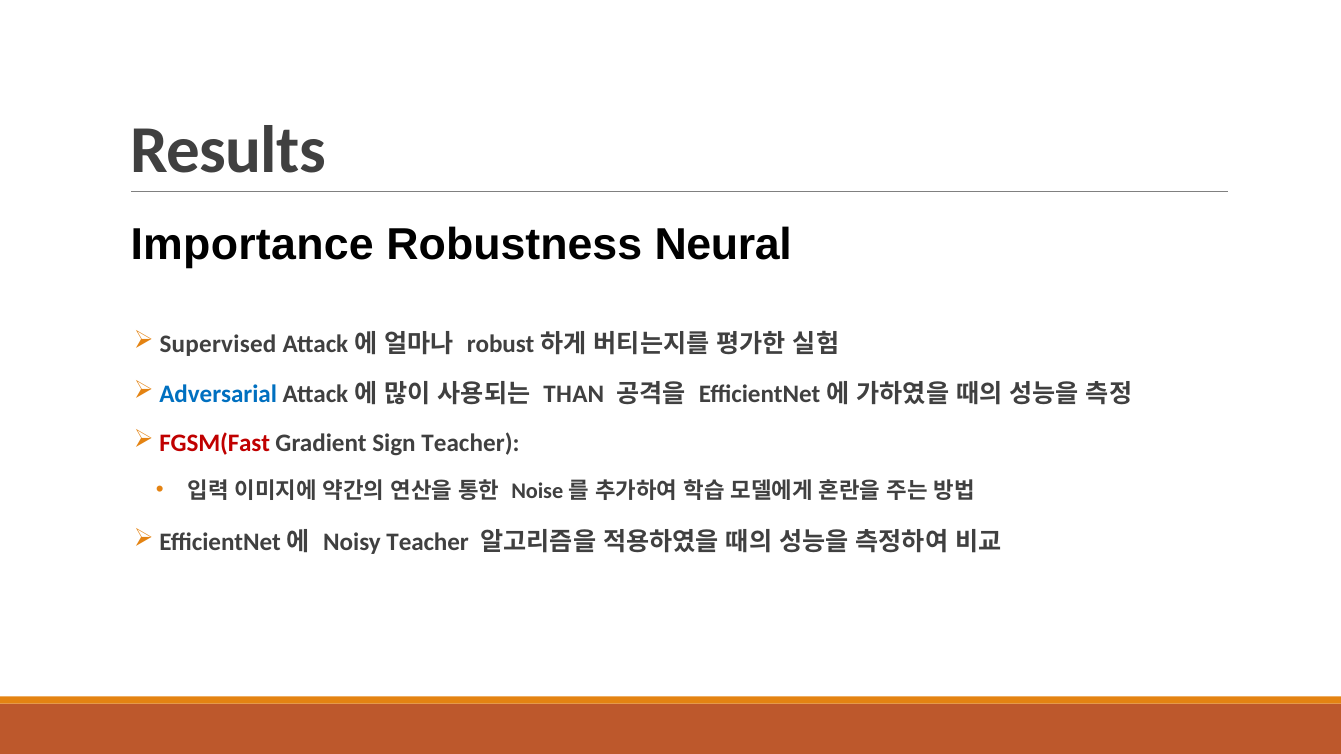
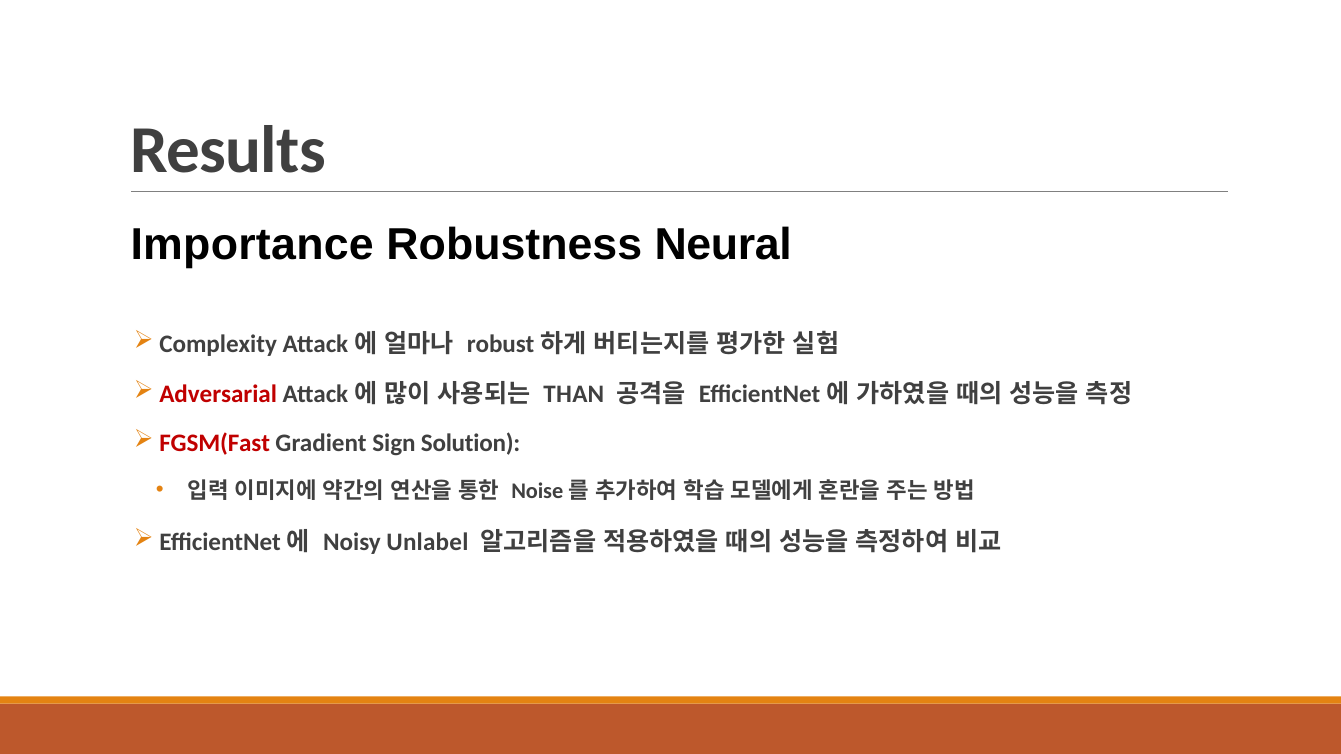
Supervised: Supervised -> Complexity (218, 344)
Adversarial colour: blue -> red (218, 394)
Sign Teacher: Teacher -> Solution (471, 444)
Noisy Teacher: Teacher -> Unlabel (427, 542)
